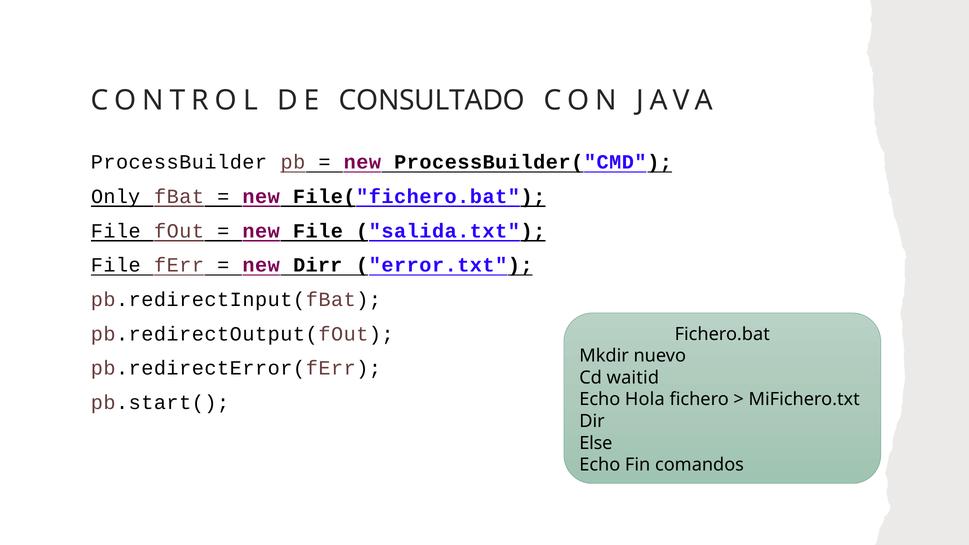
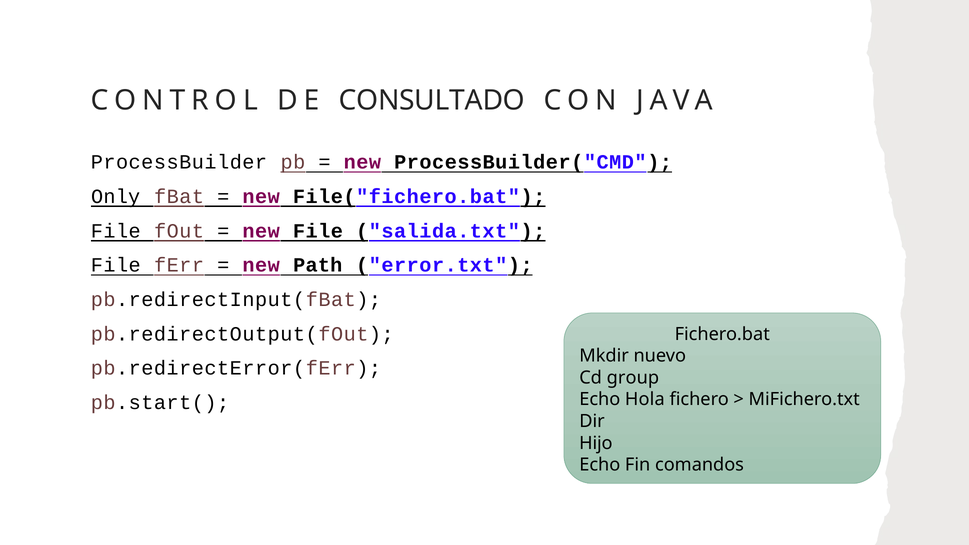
Dirr: Dirr -> Path (318, 265)
waitid: waitid -> group (633, 378)
Else: Else -> Hijo (596, 443)
